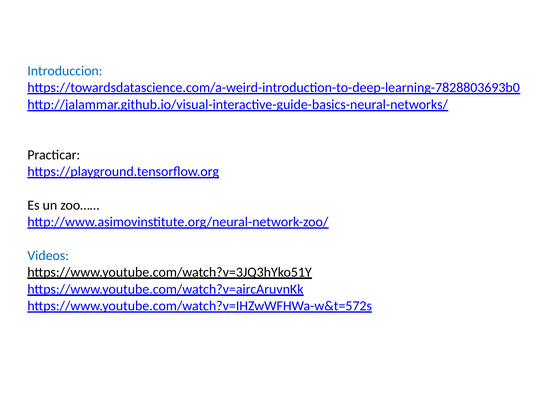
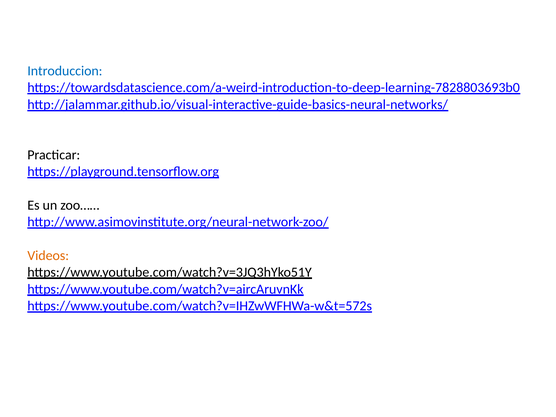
Videos colour: blue -> orange (48, 255)
